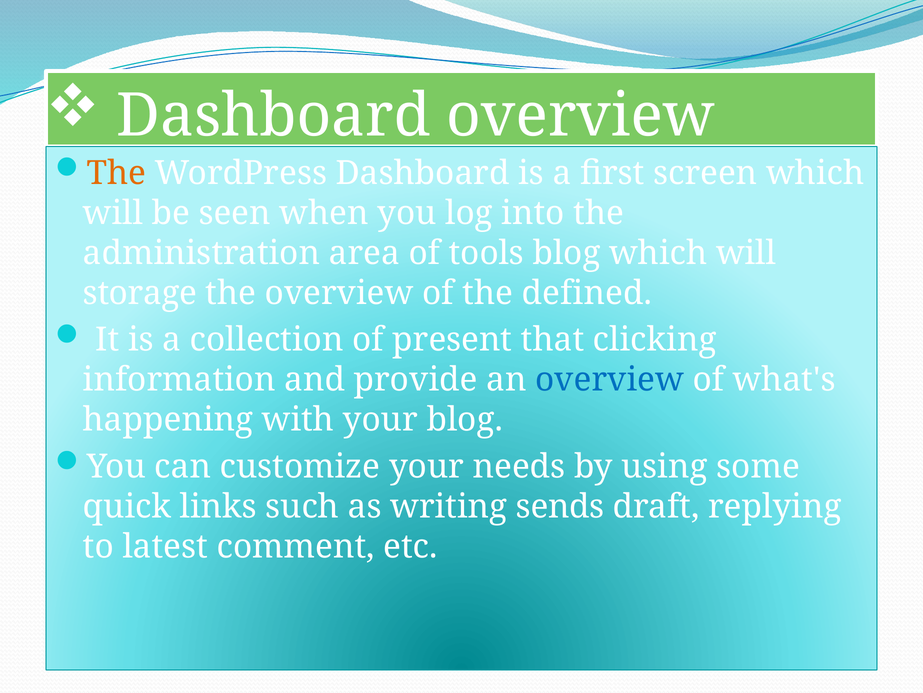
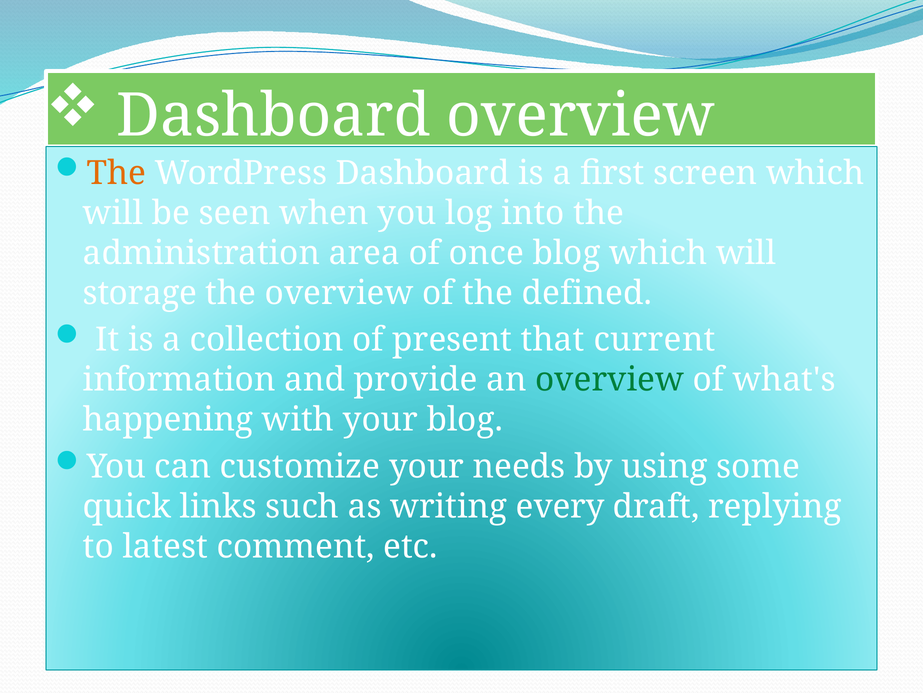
tools: tools -> once (486, 253)
clicking: clicking -> current (655, 340)
overview colour: blue -> green (610, 380)
sends: sends -> every (560, 506)
